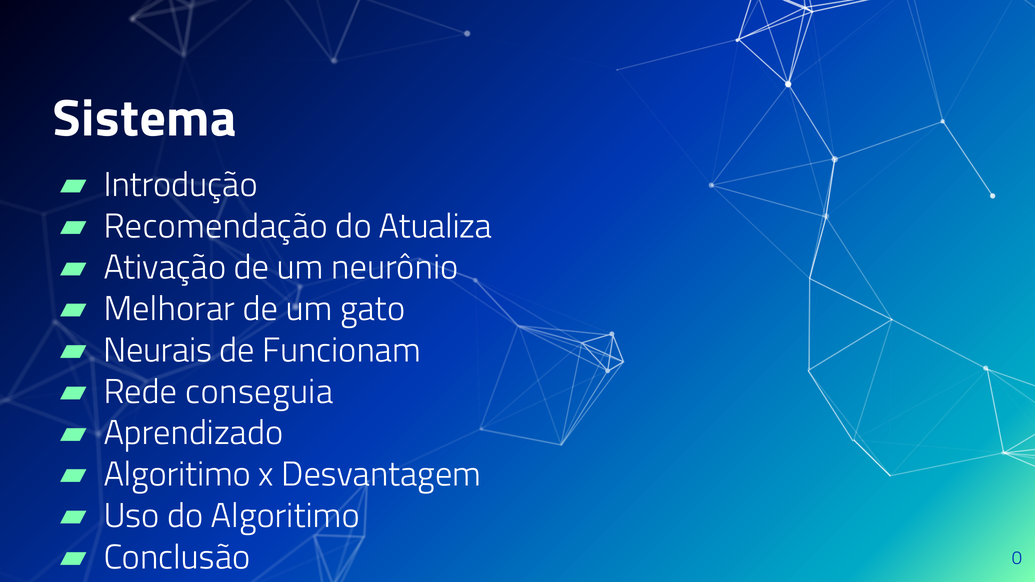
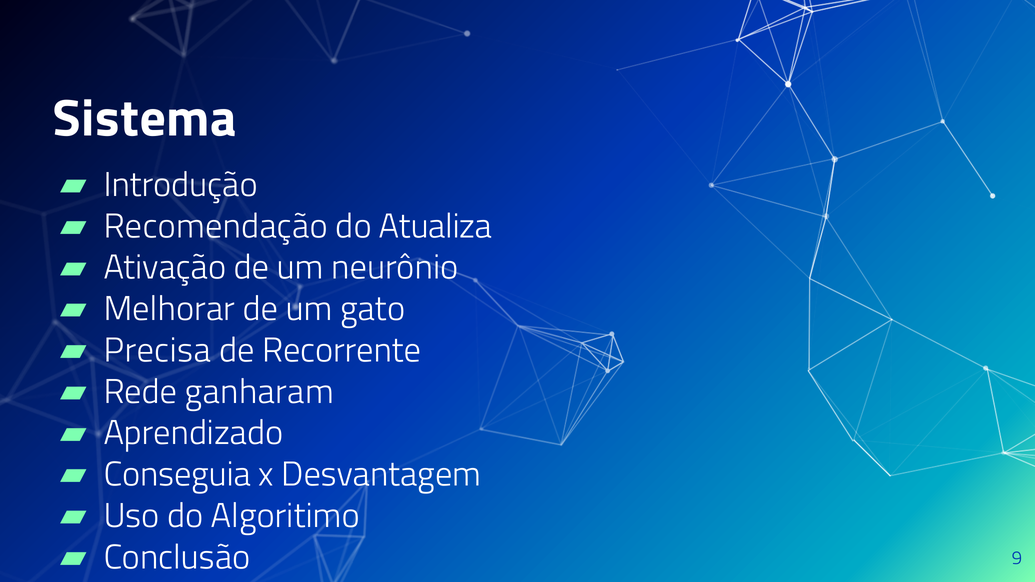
Neurais: Neurais -> Precisa (157, 350)
Funcionam: Funcionam -> Recorrente (342, 350)
conseguia: conseguia -> ganharam (259, 392)
Algoritimo: Algoritimo -> Conseguia (177, 475)
0: 0 -> 9 (1017, 558)
